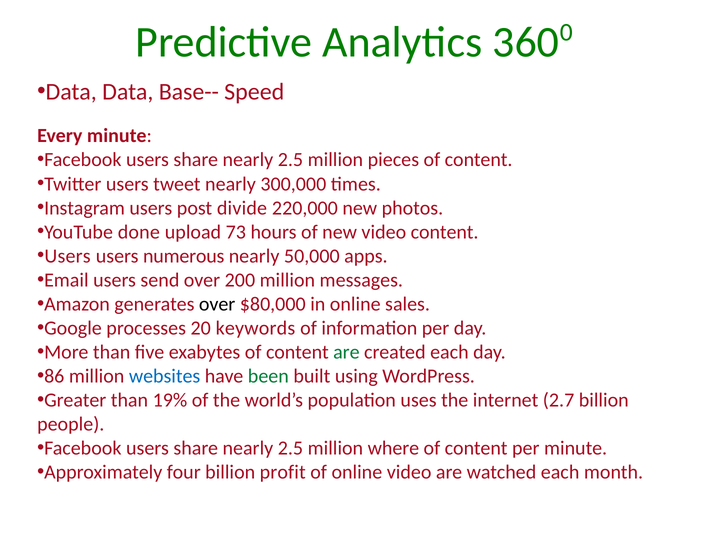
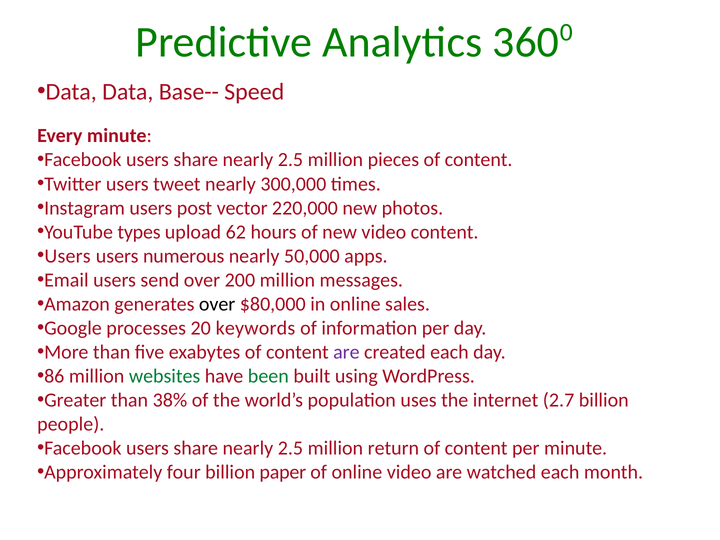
divide: divide -> vector (242, 208)
done: done -> types (139, 232)
73: 73 -> 62 (236, 232)
are colour: green -> purple (346, 352)
websites colour: blue -> green (165, 376)
19%: 19% -> 38% (170, 400)
where: where -> return (393, 448)
profit: profit -> paper (283, 472)
